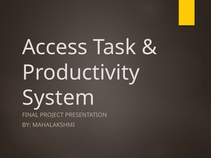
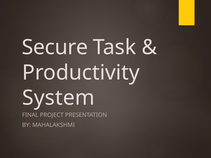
Access: Access -> Secure (55, 47)
